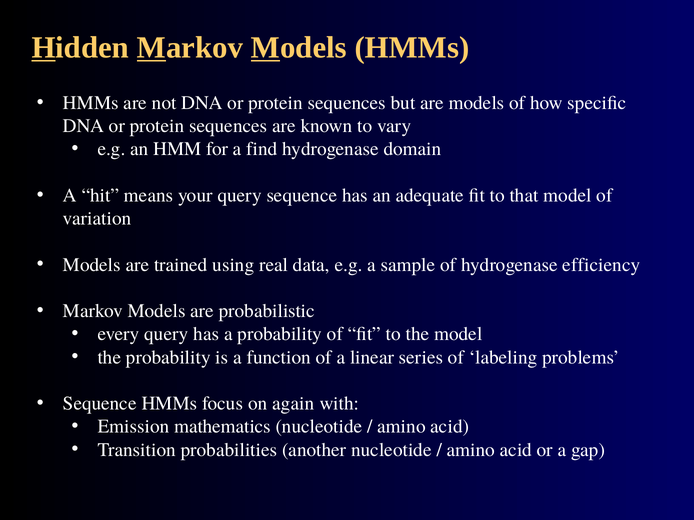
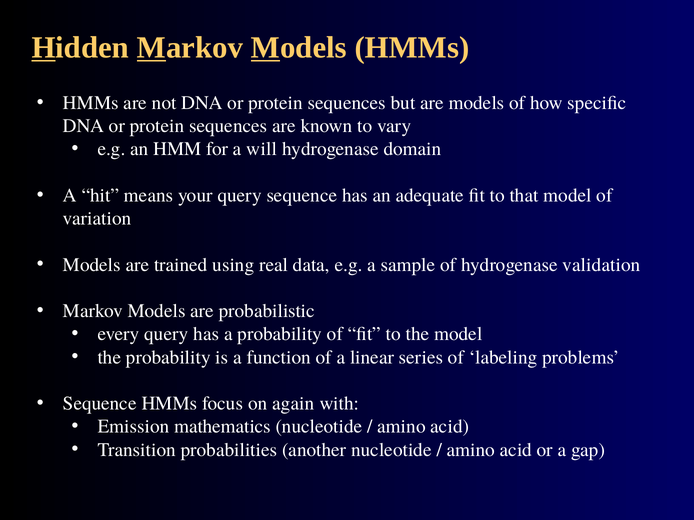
find: find -> will (262, 149)
efficiency: efficiency -> validation (601, 265)
